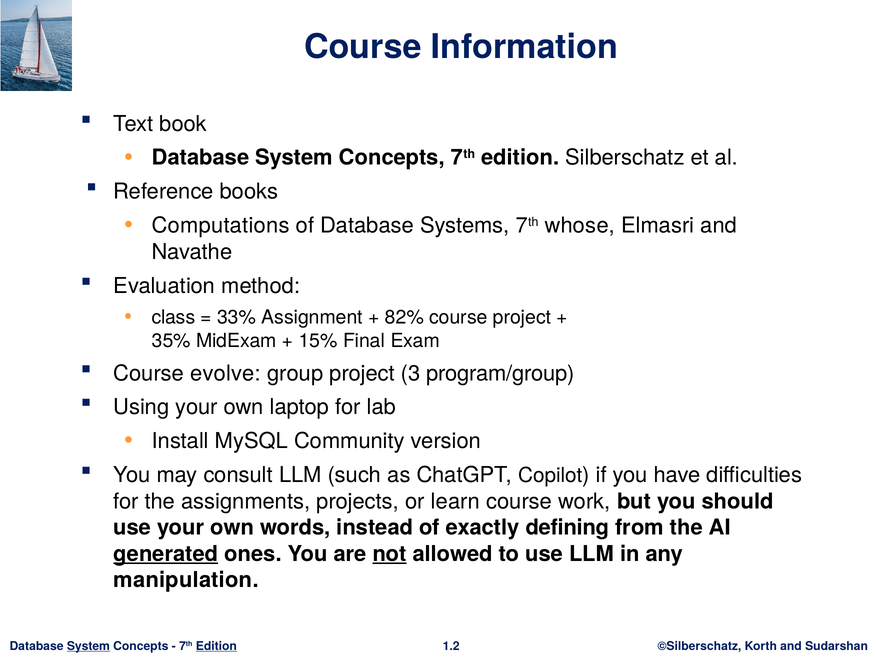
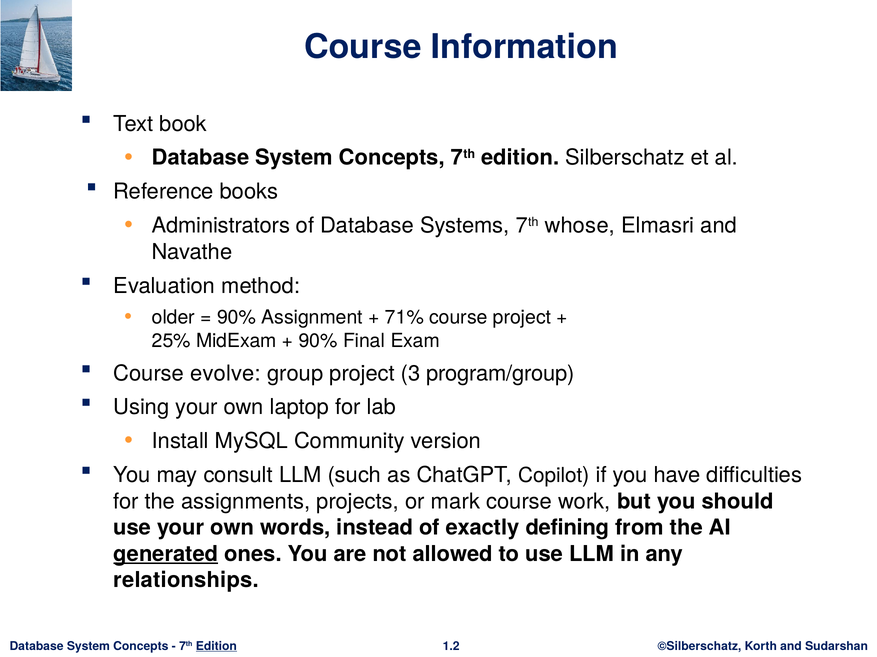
Computations: Computations -> Administrators (221, 226)
class: class -> older (173, 318)
33%: 33% -> 90% (237, 318)
82%: 82% -> 71% (404, 318)
35%: 35% -> 25% (171, 341)
15%: 15% -> 90% (318, 341)
learn: learn -> mark (455, 502)
not underline: present -> none (390, 555)
manipulation: manipulation -> relationships (186, 581)
System underline: present -> none (88, 647)
